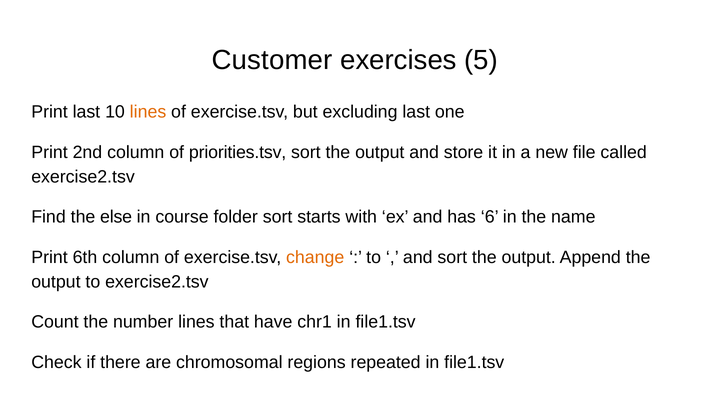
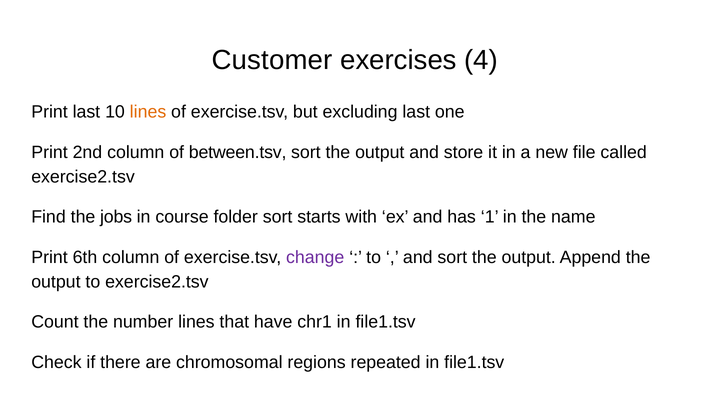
5: 5 -> 4 (481, 60)
priorities.tsv: priorities.tsv -> between.tsv (238, 152)
else: else -> jobs (116, 217)
6: 6 -> 1 (490, 217)
change colour: orange -> purple (315, 257)
